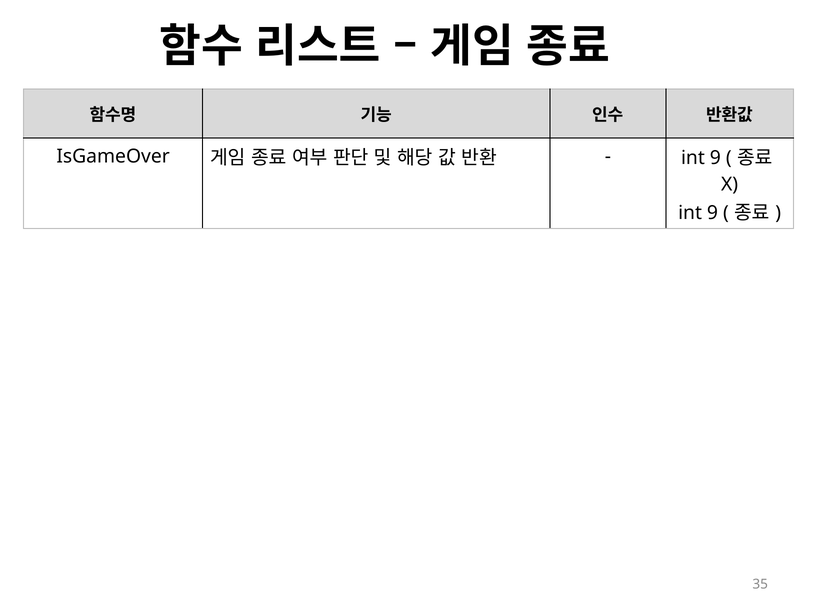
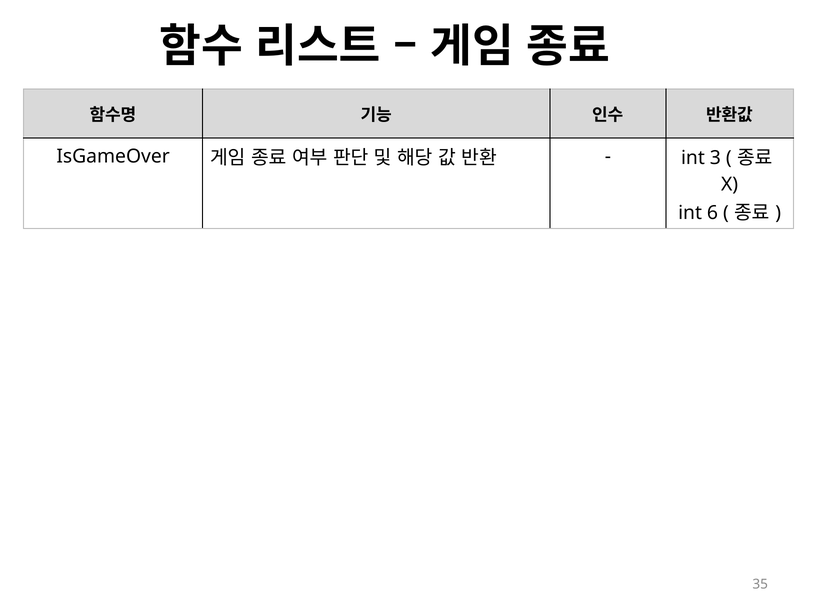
9: 9 -> 3 (715, 158)
9: 9 -> 6 (712, 213)
